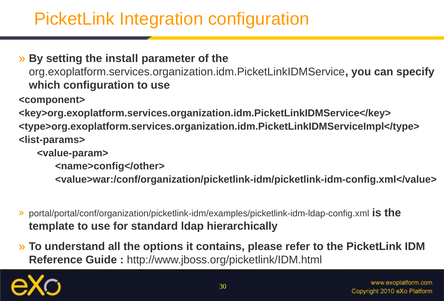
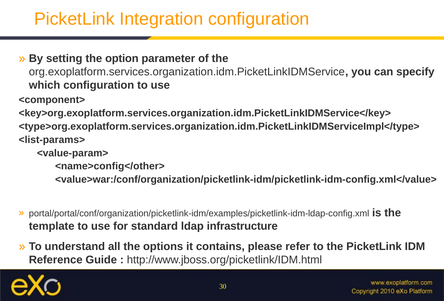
install: install -> option (122, 58)
hierarchically: hierarchically -> infrastructure (242, 226)
